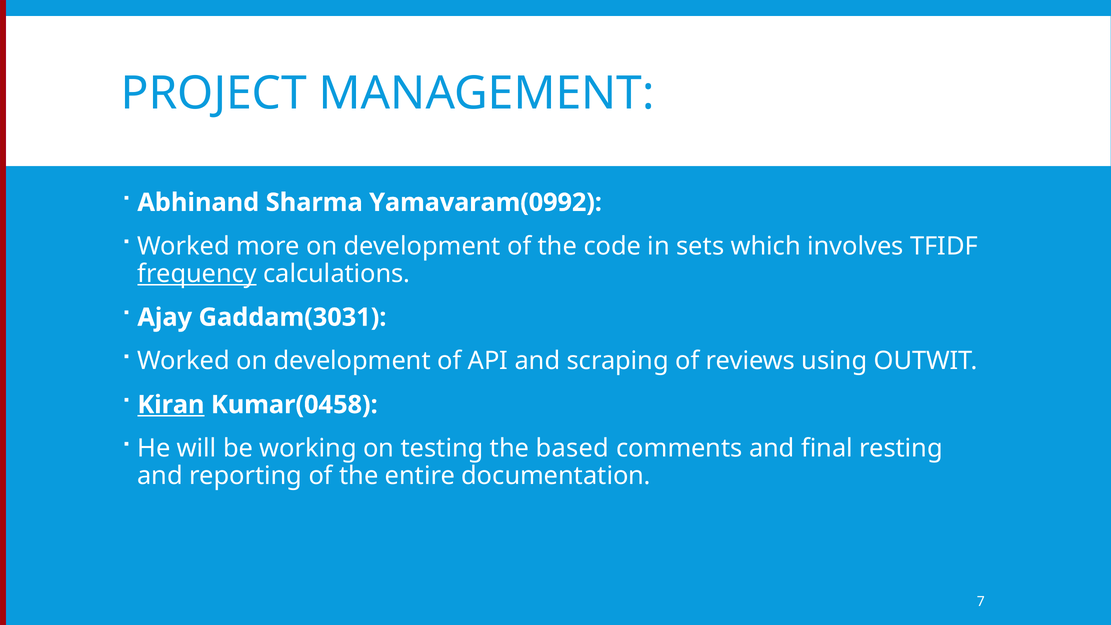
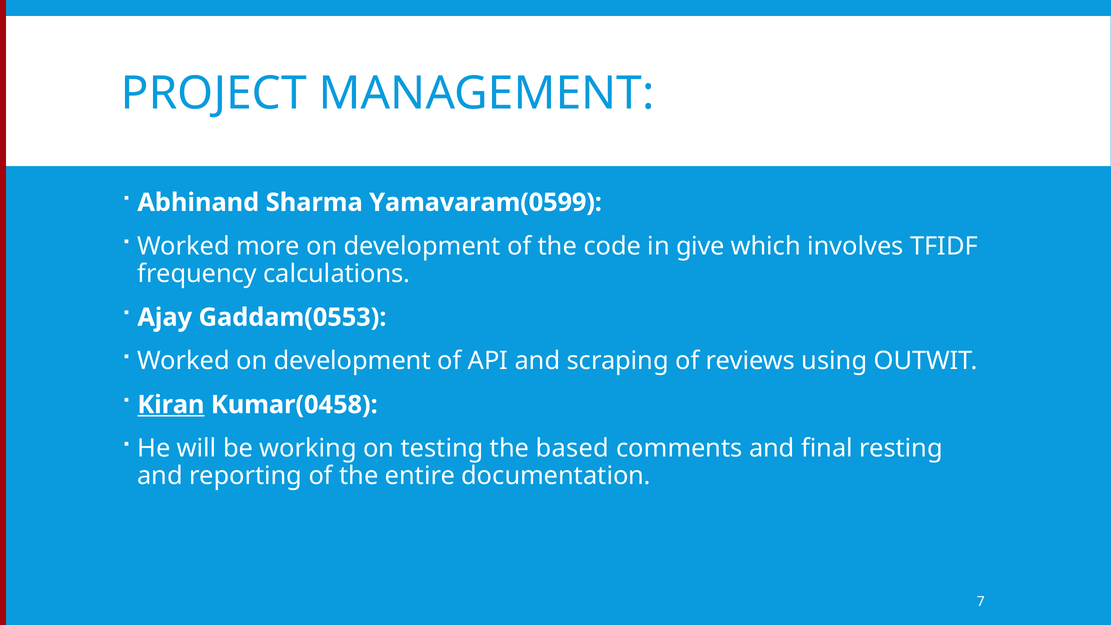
Yamavaram(0992: Yamavaram(0992 -> Yamavaram(0599 (486, 202)
sets: sets -> give (700, 246)
frequency underline: present -> none (197, 274)
Gaddam(3031: Gaddam(3031 -> Gaddam(0553 (293, 317)
